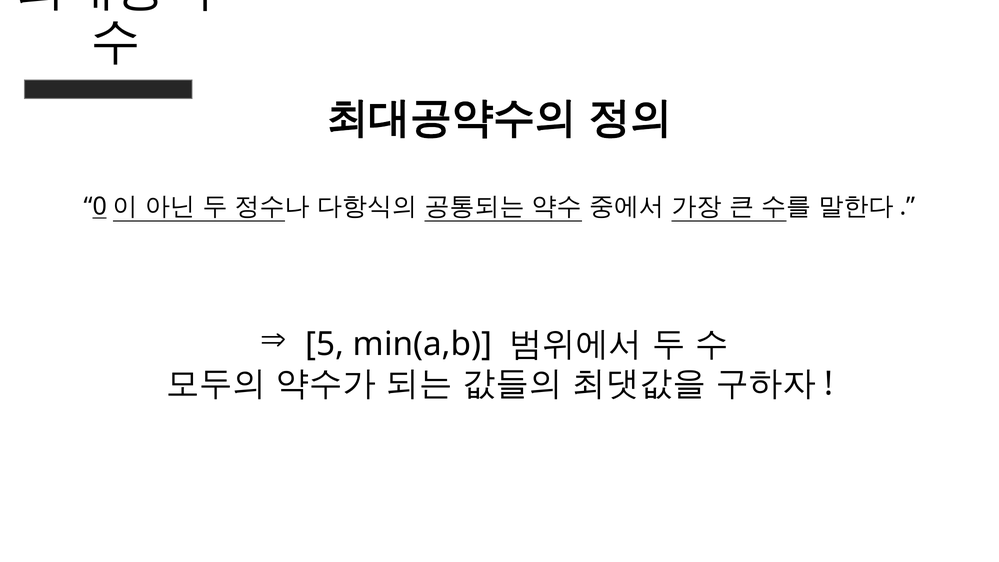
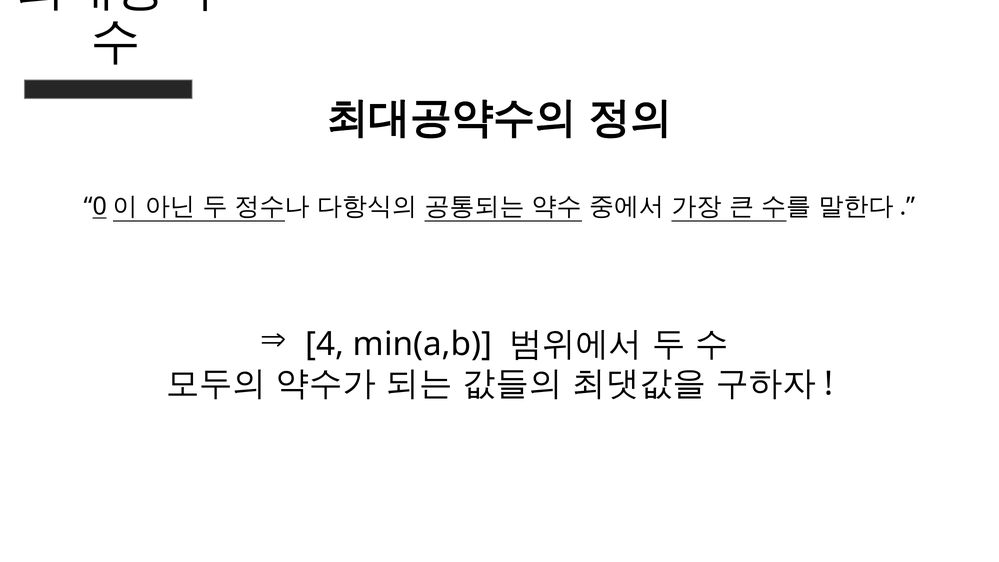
5: 5 -> 4 (325, 344)
